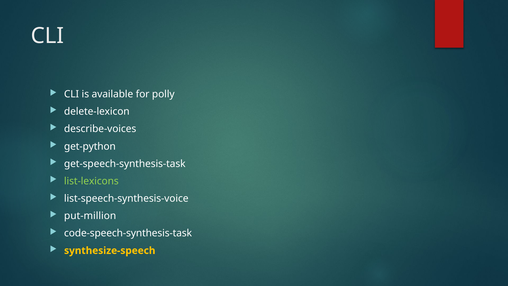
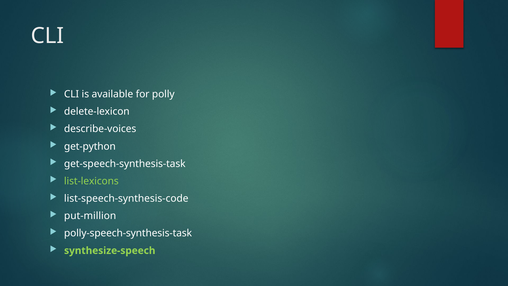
list-speech-synthesis-voice: list-speech-synthesis-voice -> list-speech-synthesis-code (126, 198)
code-speech-synthesis-task: code-speech-synthesis-task -> polly-speech-synthesis-task (128, 233)
synthesize-speech colour: yellow -> light green (110, 250)
